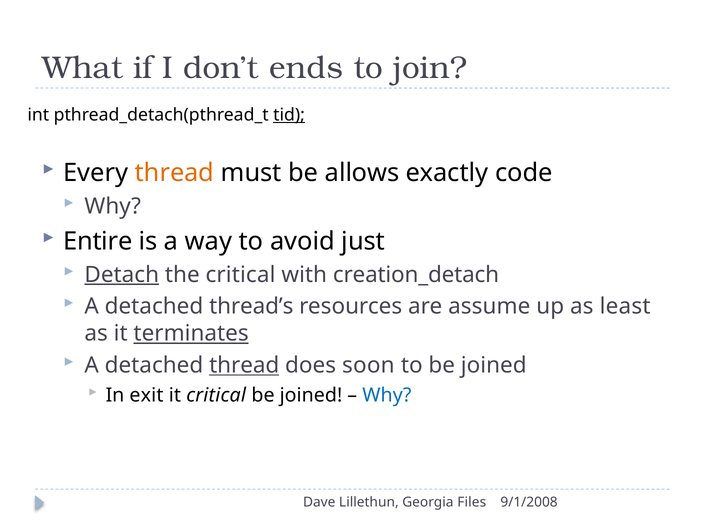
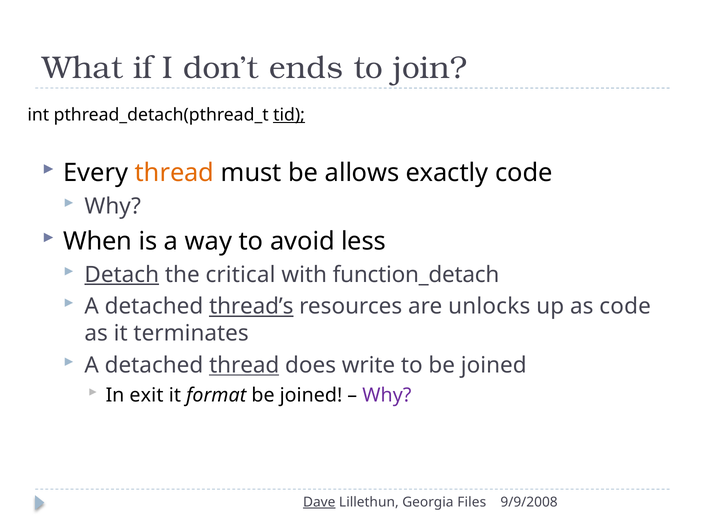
Entire: Entire -> When (98, 242)
just: just -> less (363, 242)
creation_detach: creation_detach -> function_detach (416, 275)
thread’s underline: none -> present (251, 307)
assume: assume -> unlocks (489, 307)
as least: least -> code (625, 307)
terminates underline: present -> none (191, 334)
soon: soon -> write (368, 366)
it critical: critical -> format (216, 396)
Why colour: blue -> purple (387, 396)
Dave underline: none -> present (319, 503)
9/1/2008: 9/1/2008 -> 9/9/2008 (529, 503)
